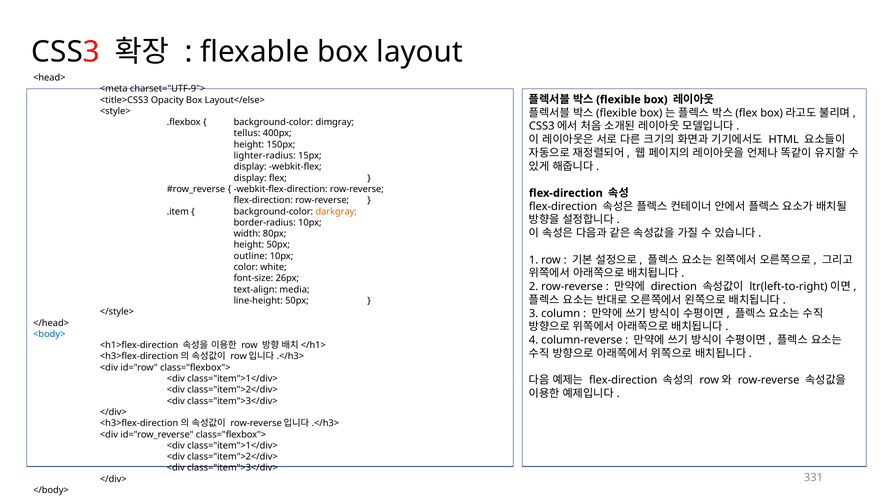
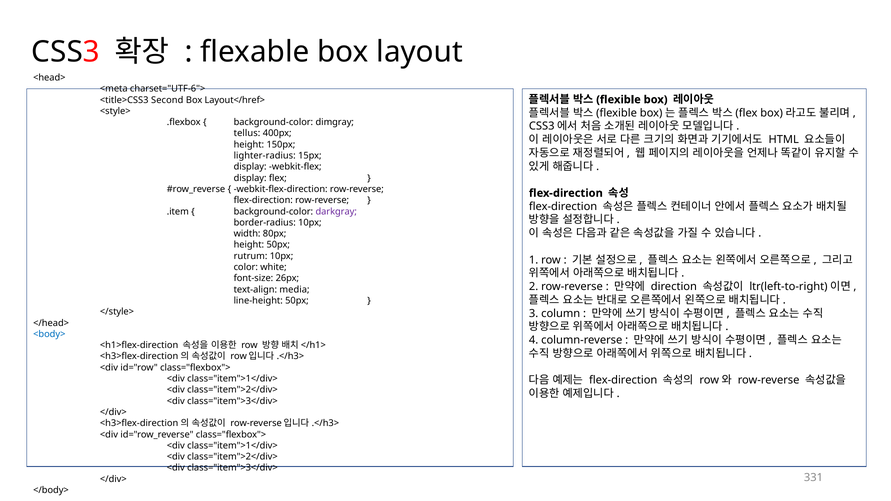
charset="UTF-9">: charset="UTF-9"> -> charset="UTF-6"> (168, 89)
Opacity: Opacity -> Second (167, 100)
Layout</else>: Layout</else> -> Layout</href> (235, 100)
darkgray colour: orange -> purple (336, 212)
outline: outline -> rutrum (251, 256)
